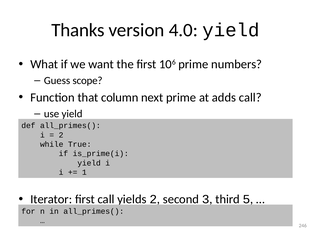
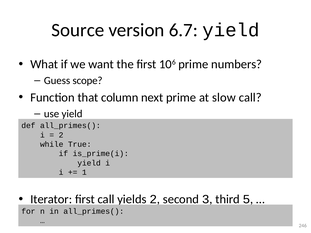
Thanks: Thanks -> Source (78, 30)
4.0: 4.0 -> 6.7 (183, 30)
adds: adds -> slow (224, 98)
